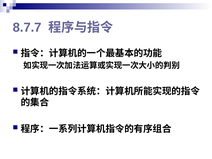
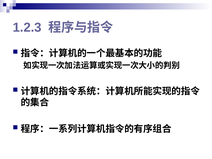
8.7.7: 8.7.7 -> 1.2.3 (27, 27)
